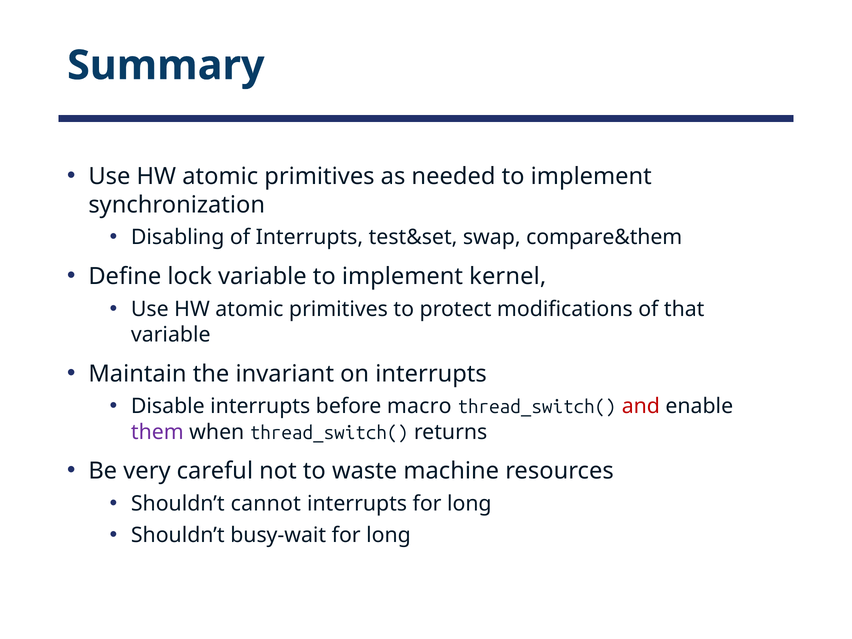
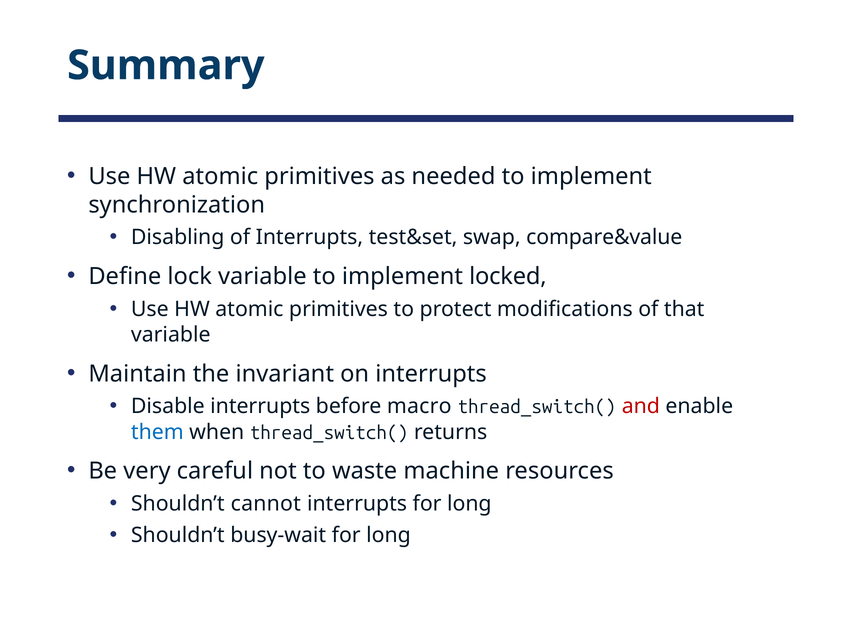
compare&them: compare&them -> compare&value (604, 237)
kernel: kernel -> locked (508, 276)
them colour: purple -> blue (157, 432)
